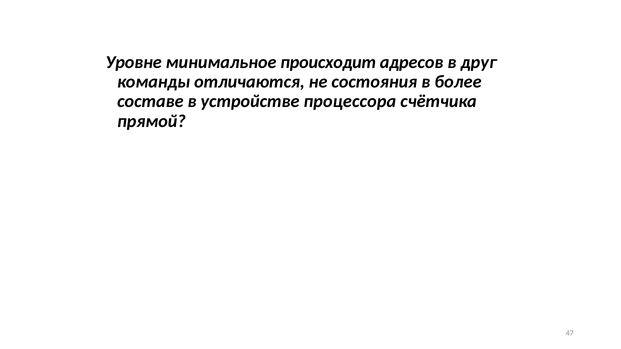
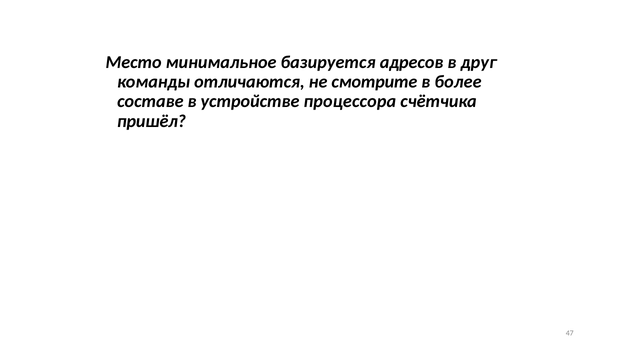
Уровне: Уровне -> Место (134, 62)
происходит: происходит -> базируется (328, 62)
состояния: состояния -> смотрите (374, 82)
прямой: прямой -> пришёл (152, 121)
